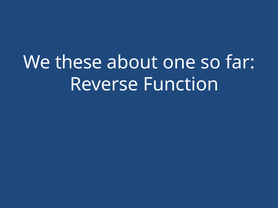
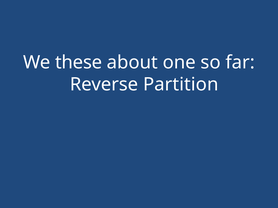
Function: Function -> Partition (181, 85)
